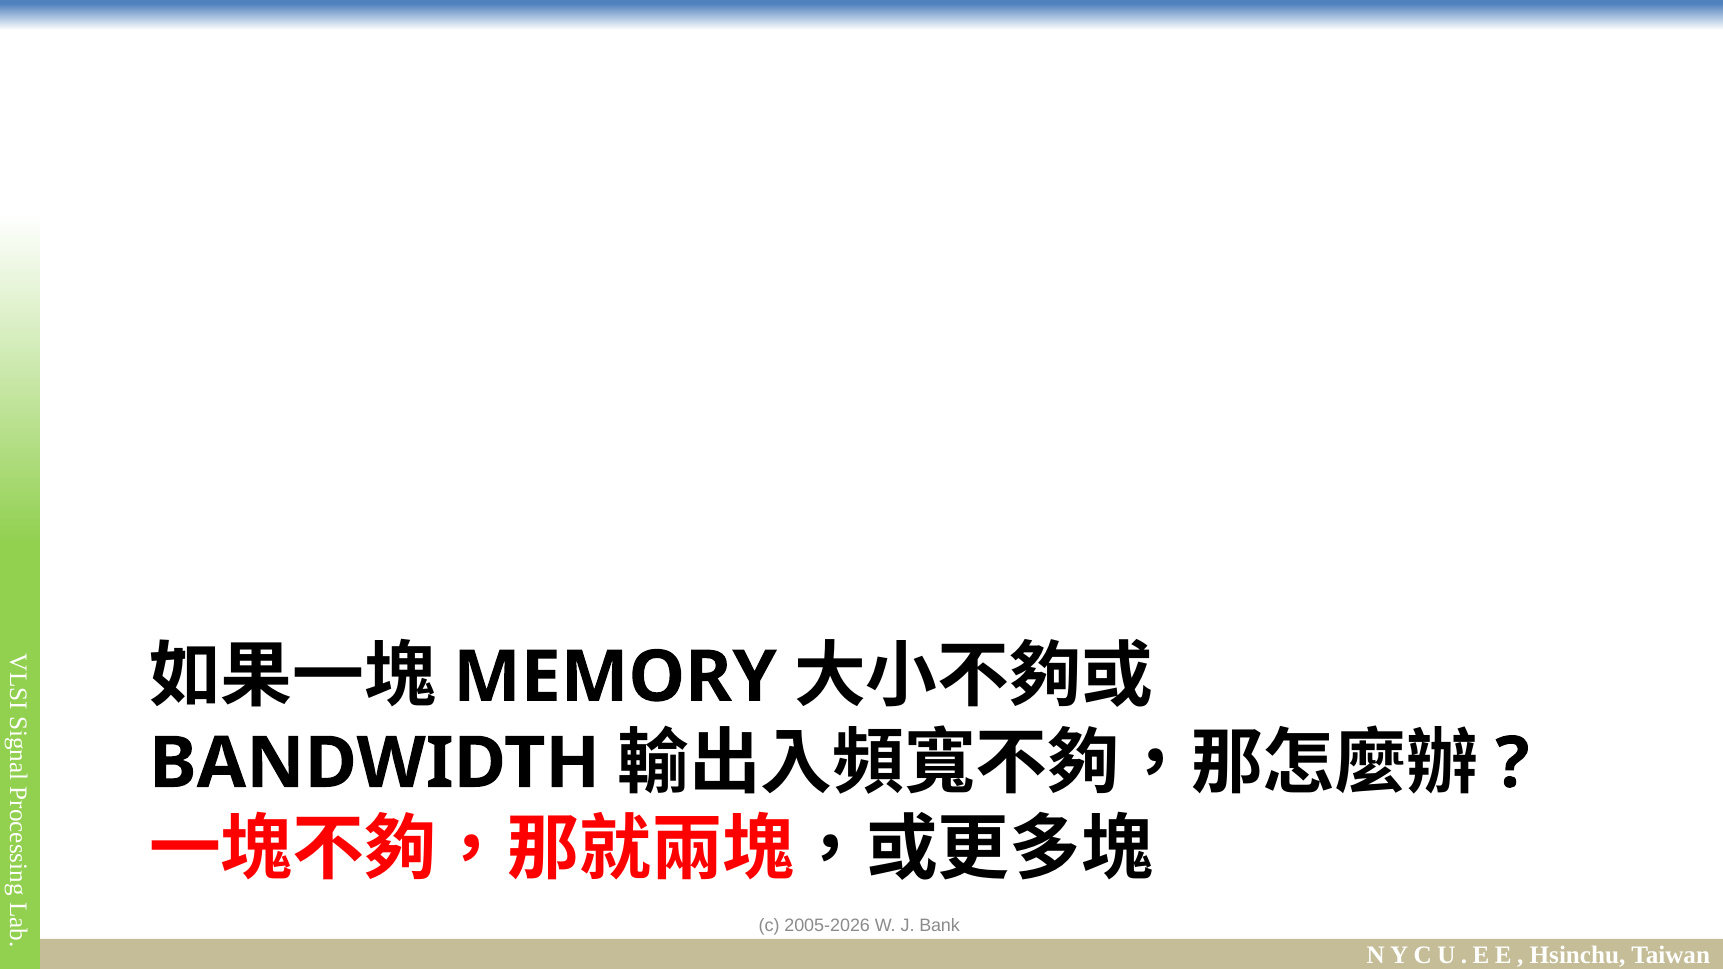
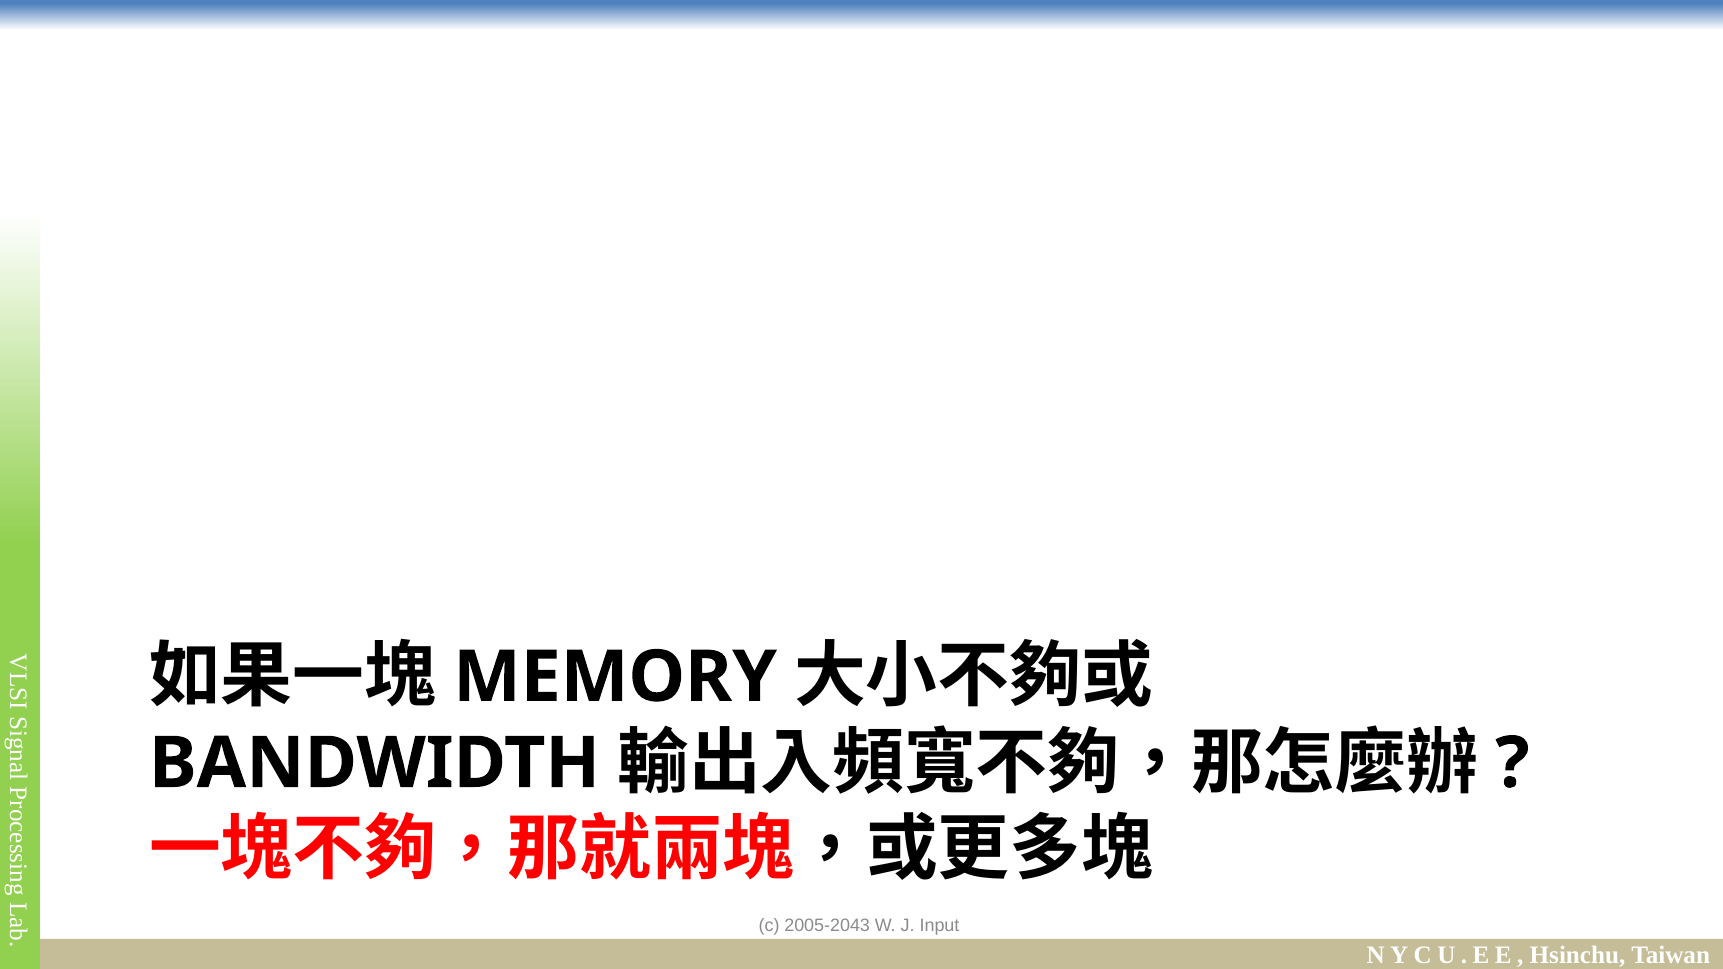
2005-2026: 2005-2026 -> 2005-2043 (827, 925)
Bank: Bank -> Input (939, 925)
